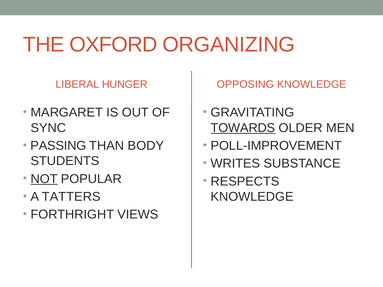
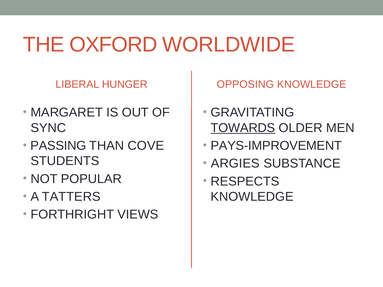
ORGANIZING: ORGANIZING -> WORLDWIDE (229, 45)
BODY: BODY -> COVE (146, 146)
POLL-IMPROVEMENT: POLL-IMPROVEMENT -> PAYS-IMPROVEMENT (276, 146)
WRITES: WRITES -> ARGIES (235, 164)
NOT underline: present -> none (44, 179)
